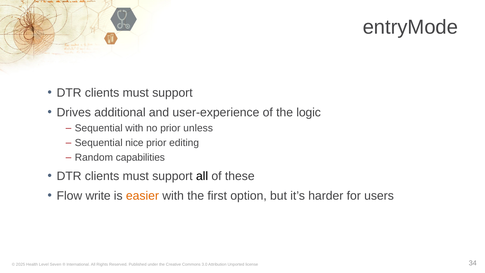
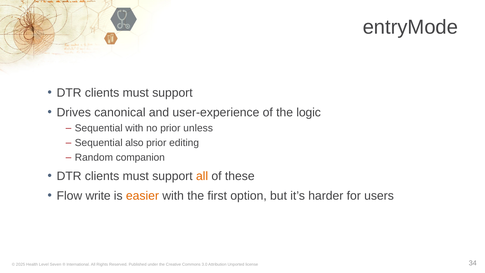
additional: additional -> canonical (120, 112)
nice: nice -> also (134, 143)
capabilities: capabilities -> companion (140, 158)
all colour: black -> orange (202, 176)
